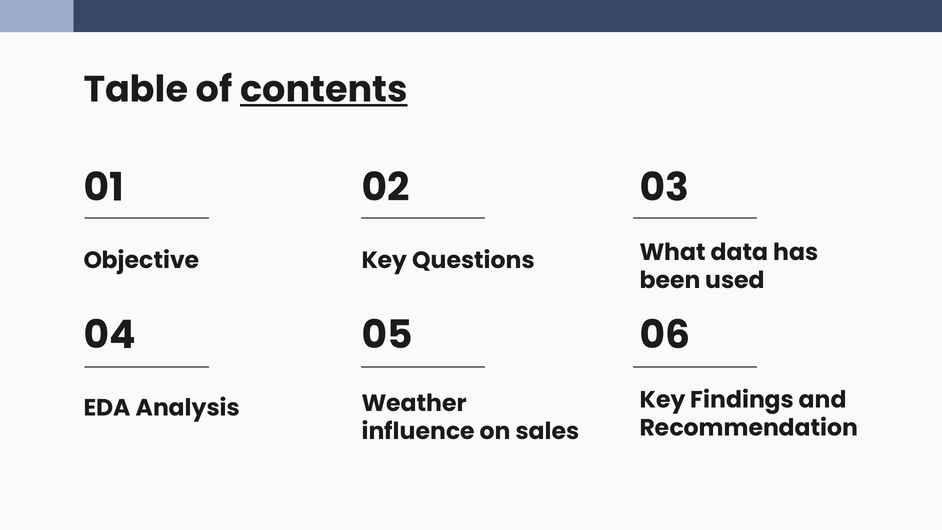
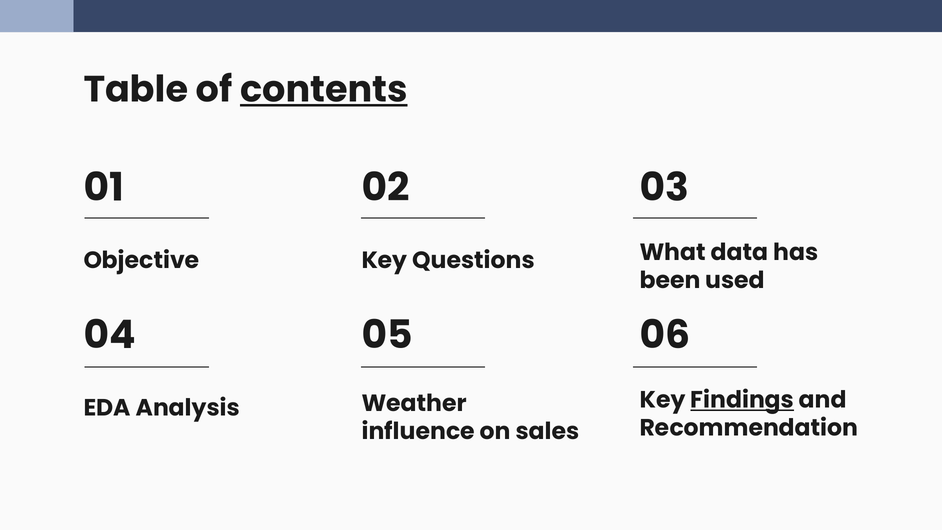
Findings underline: none -> present (742, 400)
